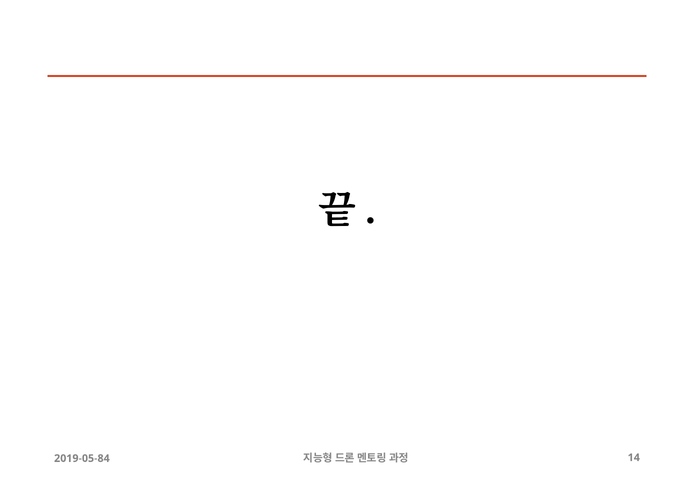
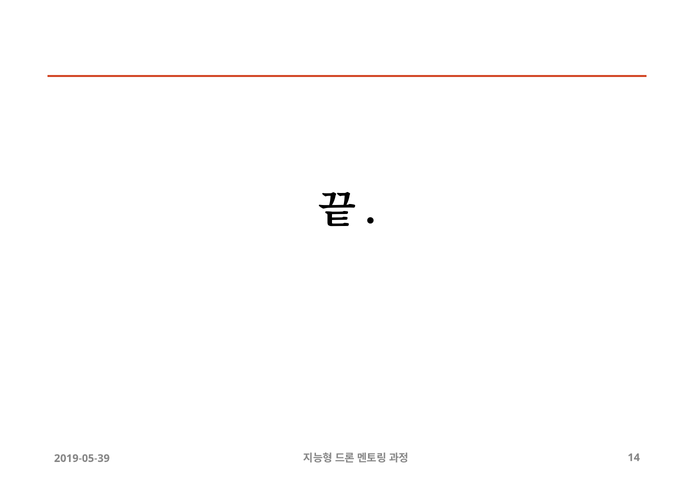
2019-05-84: 2019-05-84 -> 2019-05-39 (82, 459)
